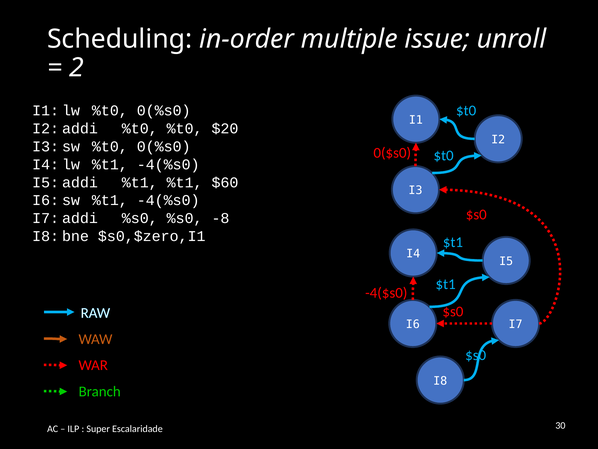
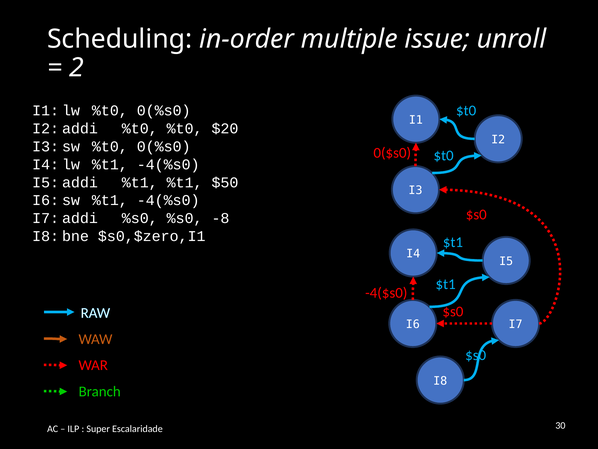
$60: $60 -> $50 (225, 182)
